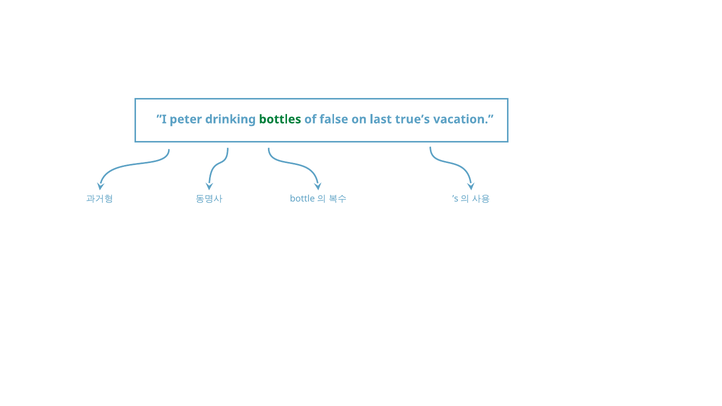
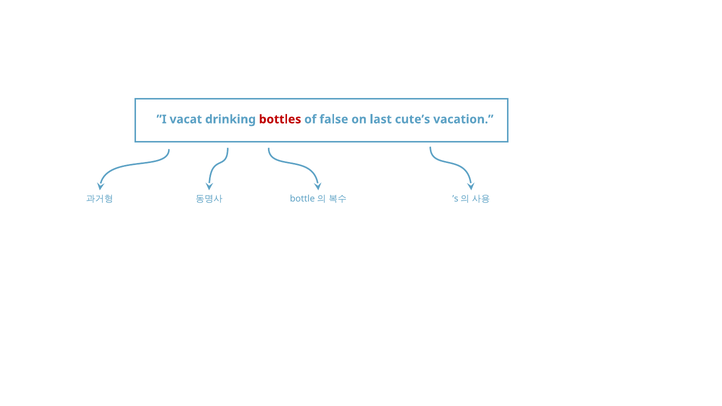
peter: peter -> vacat (186, 119)
bottles colour: green -> red (280, 119)
true’s: true’s -> cute’s (413, 119)
